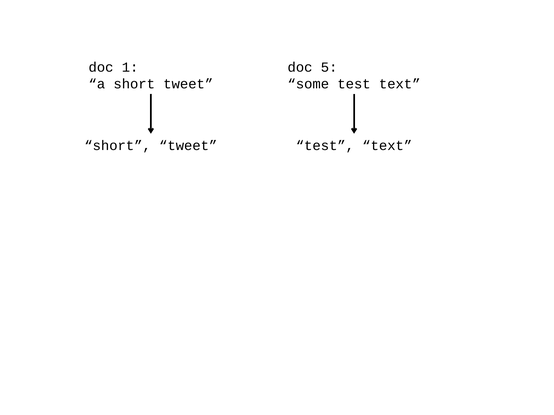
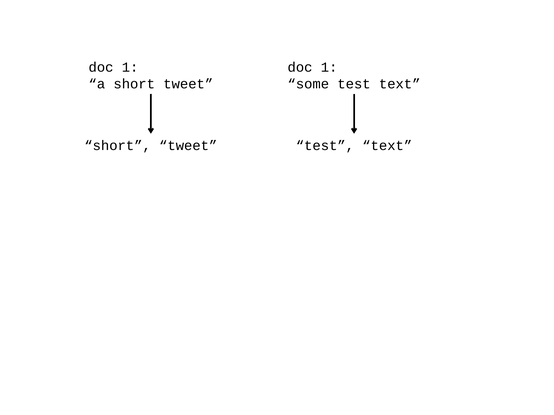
5: 5 -> 1 (329, 67)
